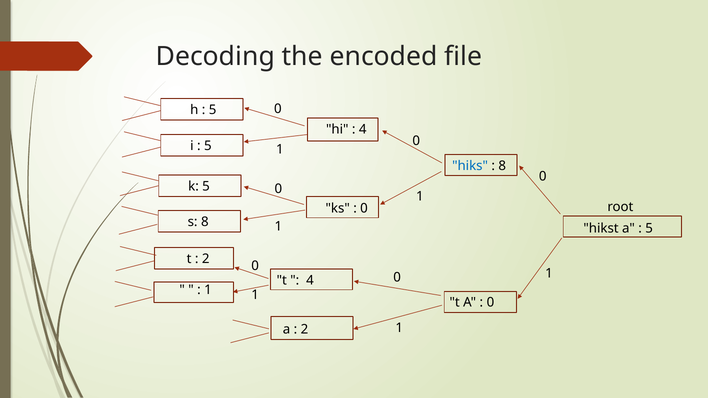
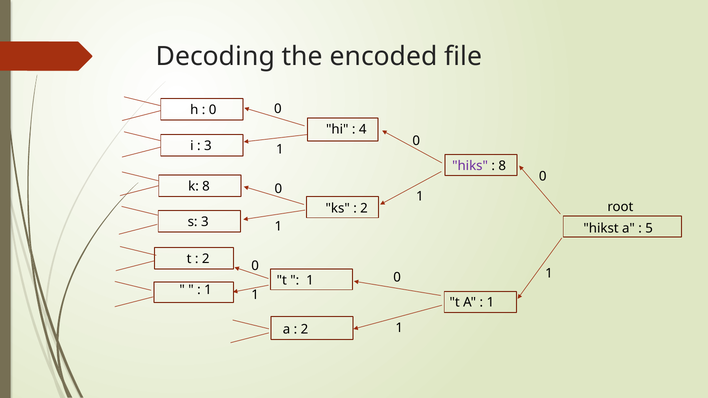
5: 5 -> 0 (213, 110)
5: 5 -> 3 (208, 146)
hiks colour: blue -> purple (470, 166)
k 5: 5 -> 8 (206, 187)
0: 0 -> 2 (364, 208)
s 8: 8 -> 3 (205, 222)
4: 4 -> 1 (310, 280)
0: 0 -> 1 (490, 302)
